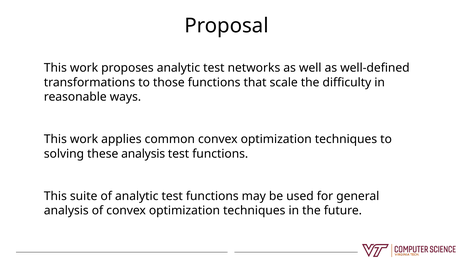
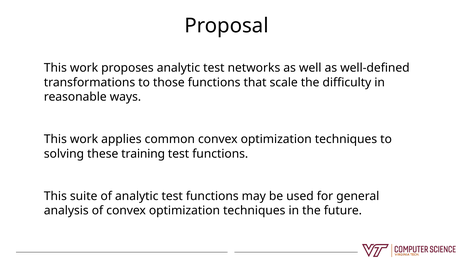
these analysis: analysis -> training (143, 154)
